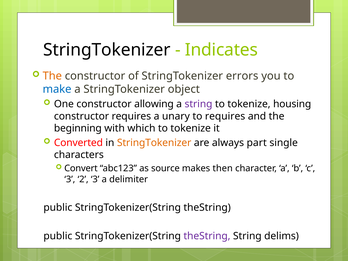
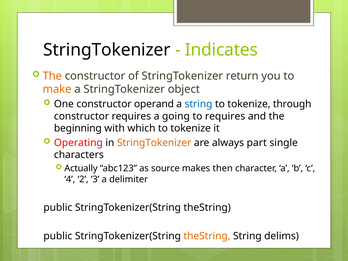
errors: errors -> return (242, 76)
make colour: blue -> orange (57, 89)
allowing: allowing -> operand (154, 104)
string colour: purple -> blue (198, 104)
housing: housing -> through (292, 104)
unary: unary -> going (176, 116)
Converted: Converted -> Operating (78, 143)
Convert: Convert -> Actually (81, 168)
3: 3 -> 4 (70, 179)
theString colour: purple -> orange (207, 236)
